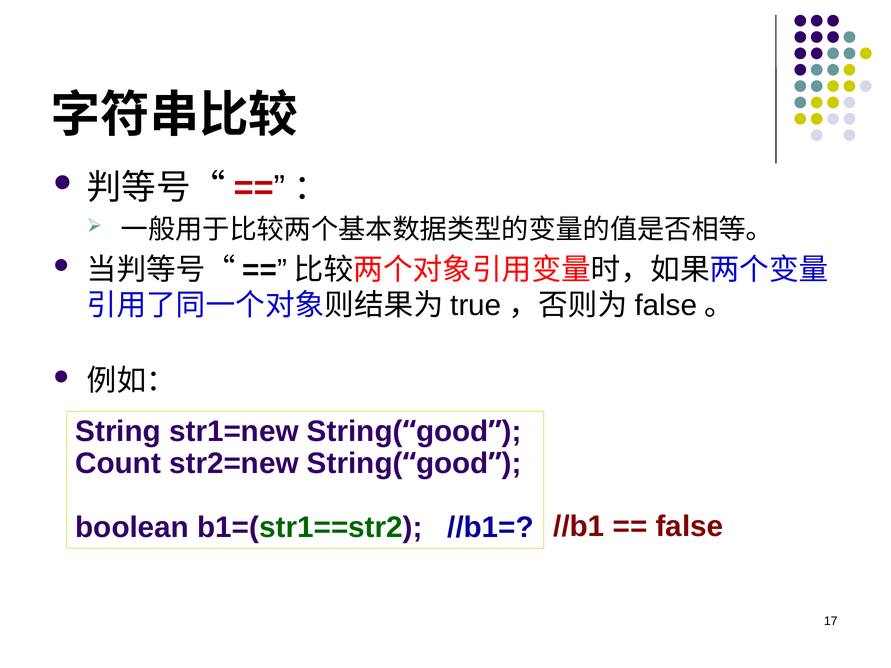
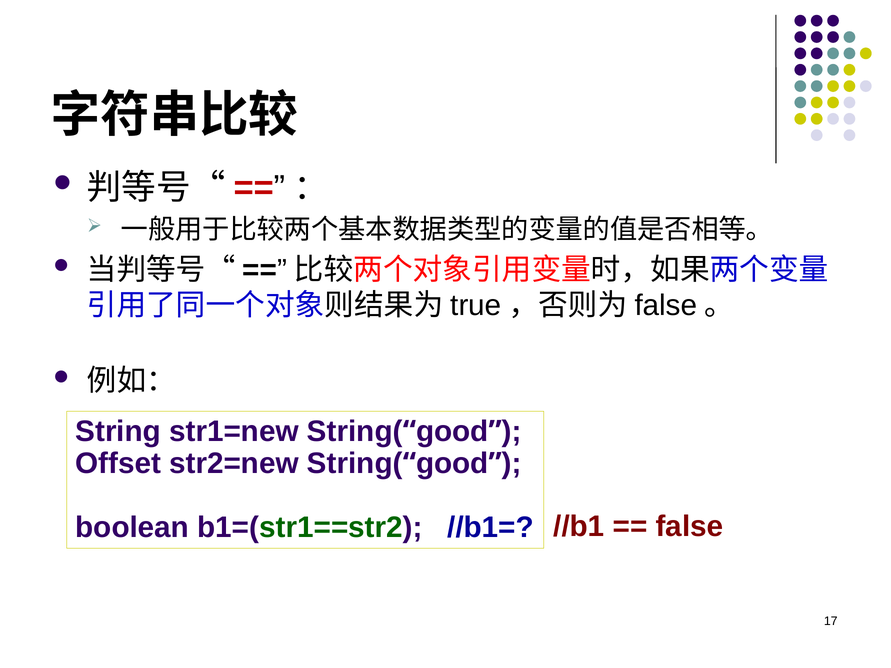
Count: Count -> Offset (118, 464)
